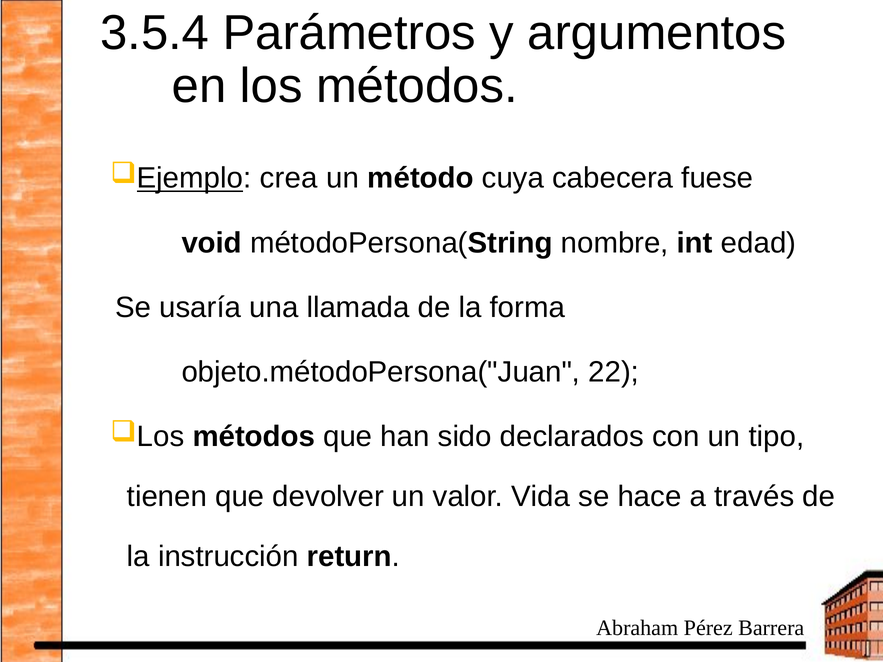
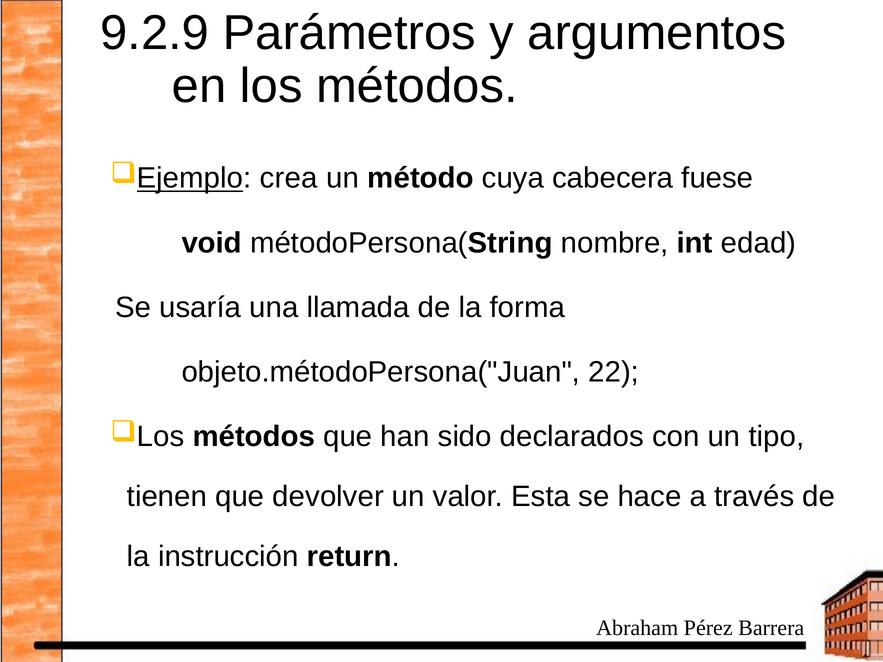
3.5.4: 3.5.4 -> 9.2.9 (155, 33)
Vida: Vida -> Esta (541, 497)
